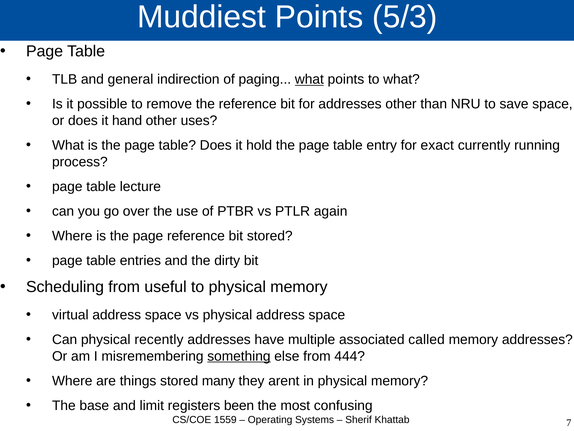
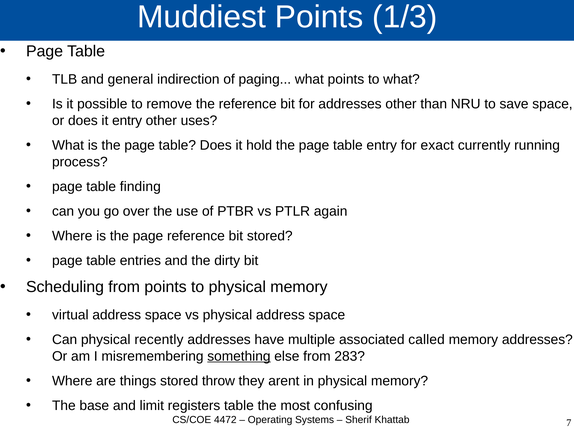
5/3: 5/3 -> 1/3 (405, 17)
what underline: present -> none (309, 79)
it hand: hand -> entry (127, 120)
lecture: lecture -> finding (140, 186)
from useful: useful -> points (166, 287)
444: 444 -> 283 (350, 356)
many: many -> throw (218, 380)
registers been: been -> table (239, 405)
1559: 1559 -> 4472 (225, 419)
